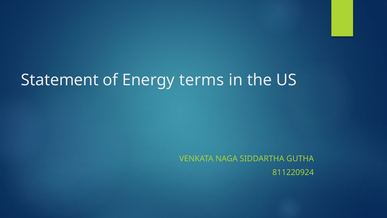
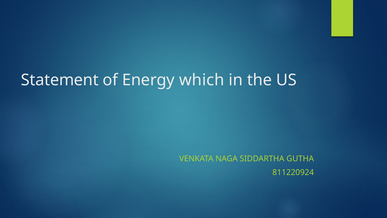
terms: terms -> which (202, 80)
